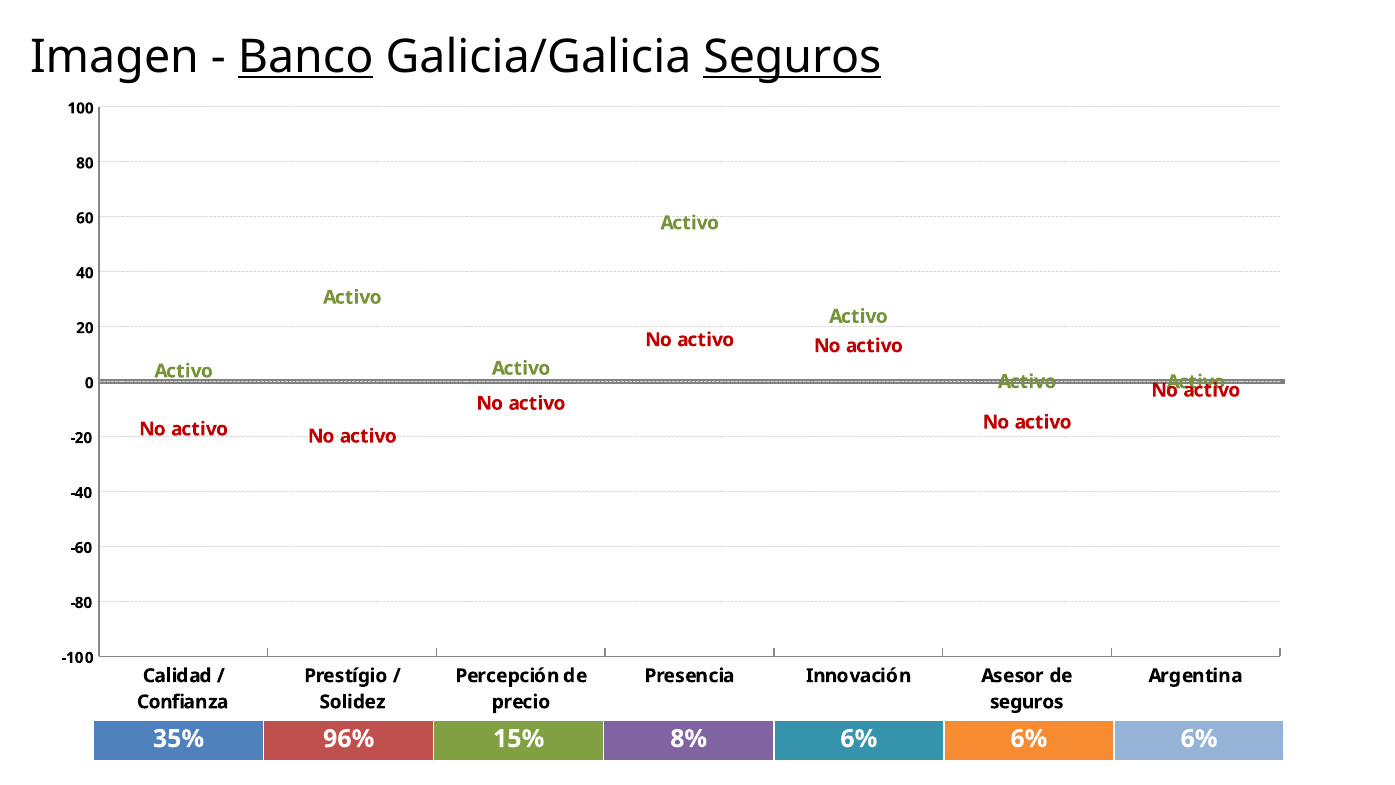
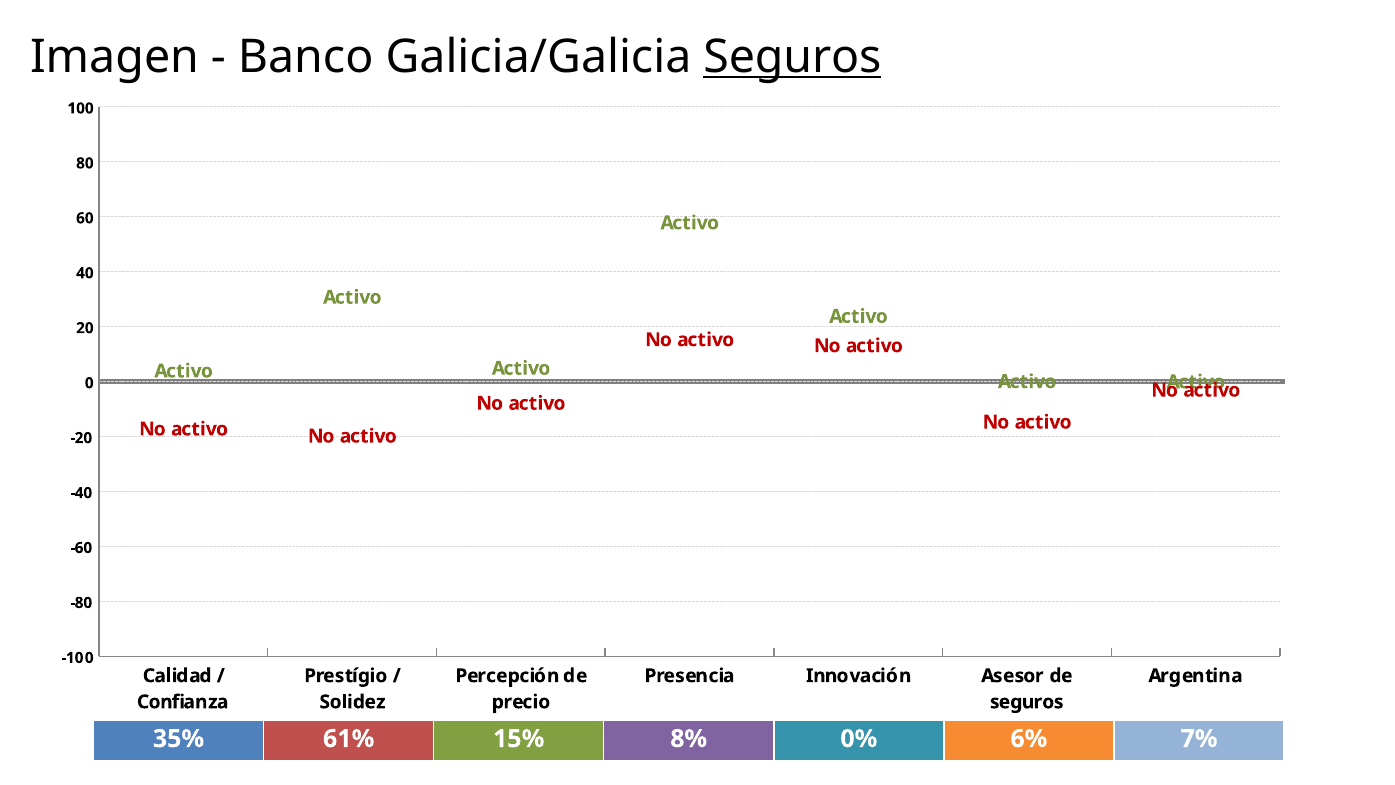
Banco underline: present -> none (306, 57)
96%: 96% -> 61% (349, 739)
8% 6%: 6% -> 0% (859, 739)
6%: 6% -> 7% (1199, 739)
